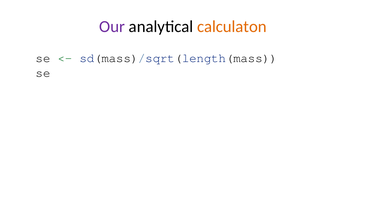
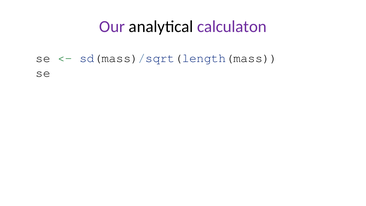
calculaton colour: orange -> purple (232, 27)
